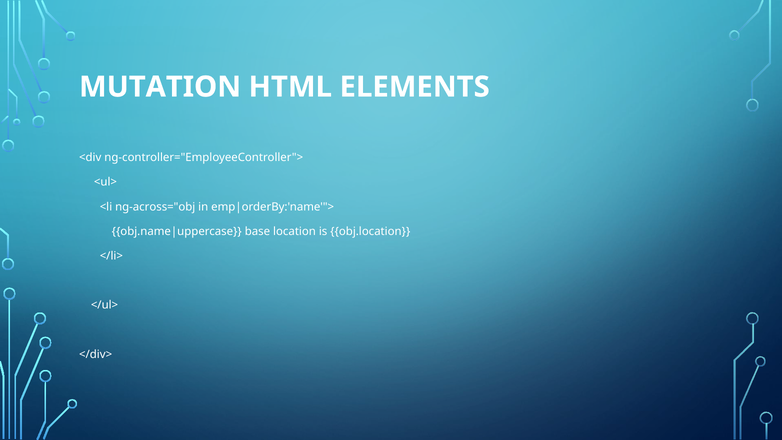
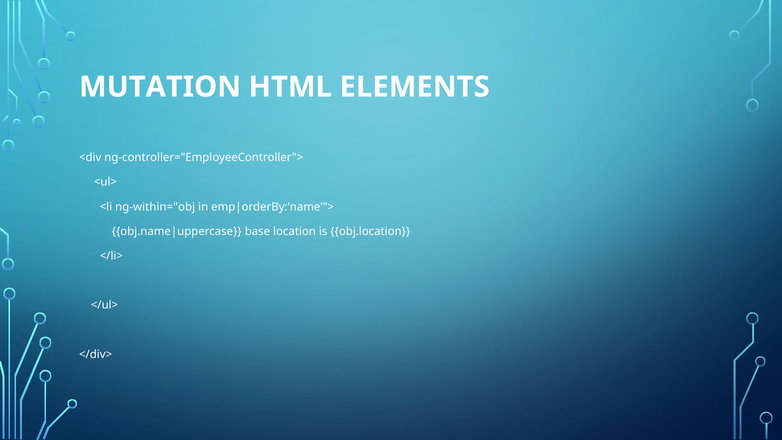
ng-across="obj: ng-across="obj -> ng-within="obj (155, 207)
